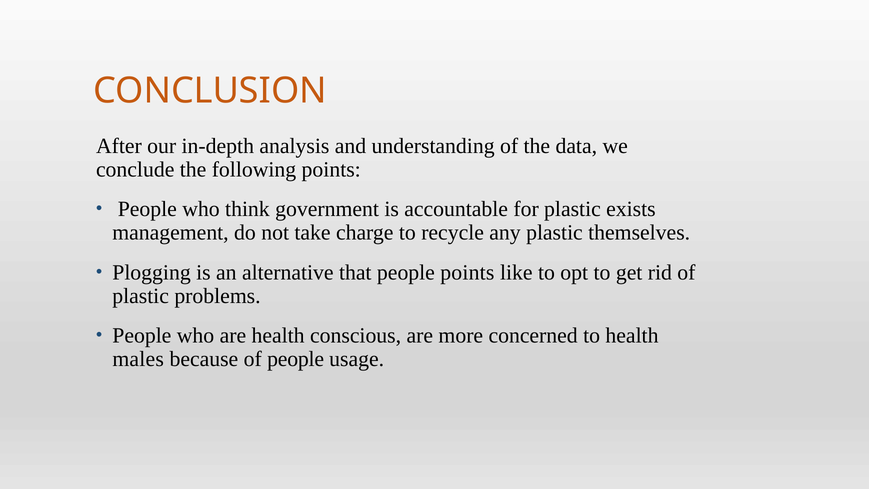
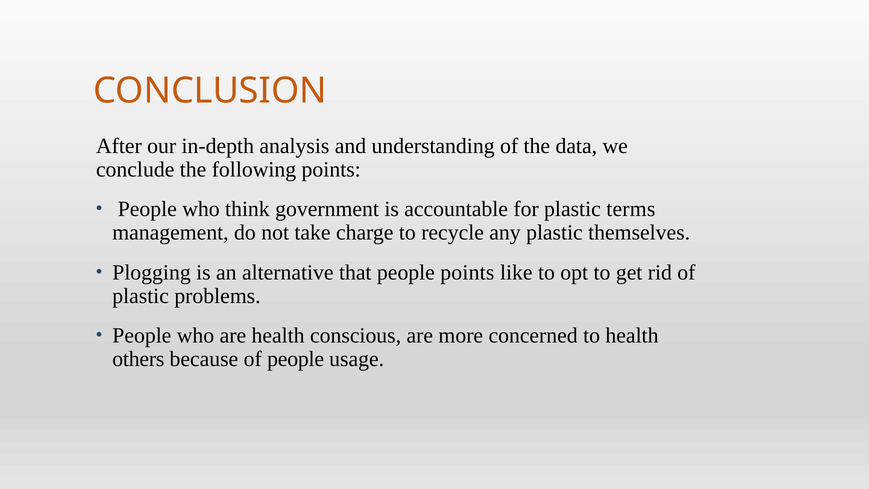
exists: exists -> terms (631, 209)
males: males -> others (138, 359)
